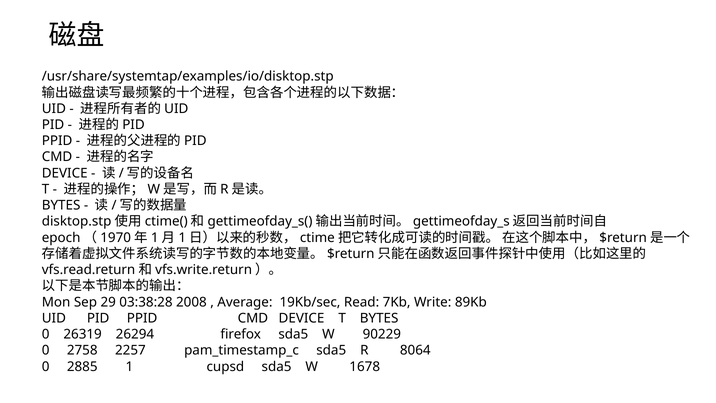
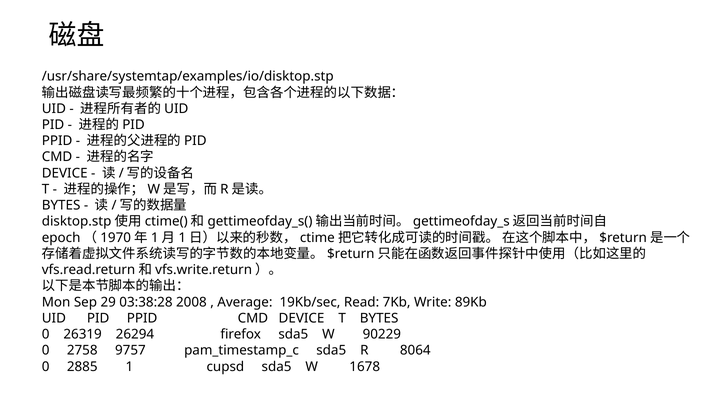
2257: 2257 -> 9757 (130, 350)
